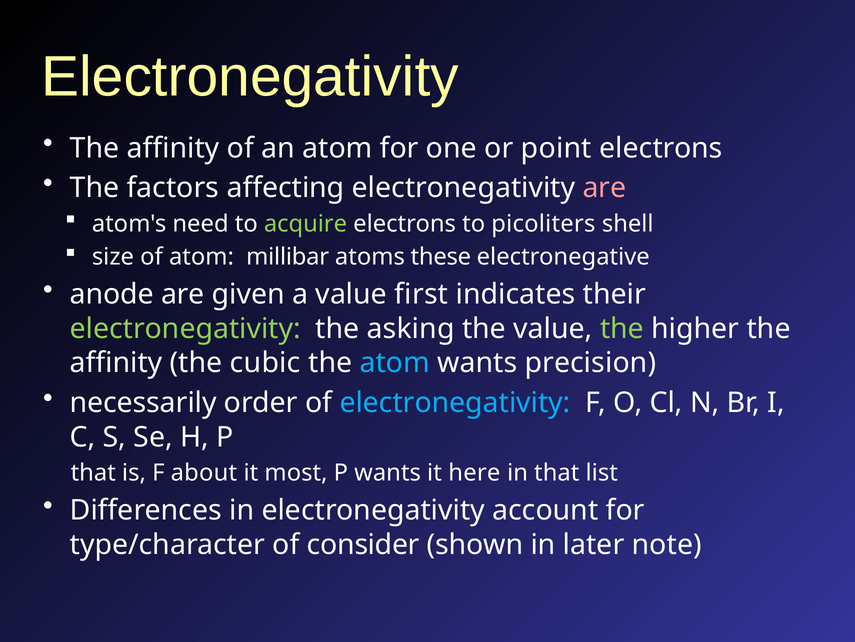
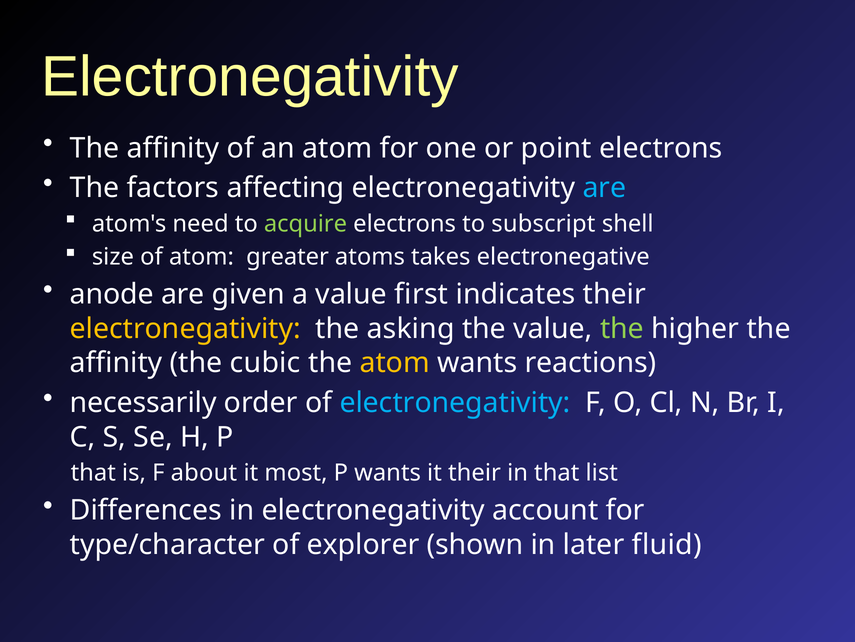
are colour: pink -> light blue (604, 188)
picoliters: picoliters -> subscript (543, 224)
millibar: millibar -> greater (288, 257)
these: these -> takes (441, 257)
electronegativity colour: light green -> yellow (185, 328)
atom colour: light blue -> yellow (395, 363)
precision: precision -> reactions (590, 363)
it here: here -> their (474, 472)
consider: consider -> explorer (363, 544)
note: note -> fluid (667, 544)
